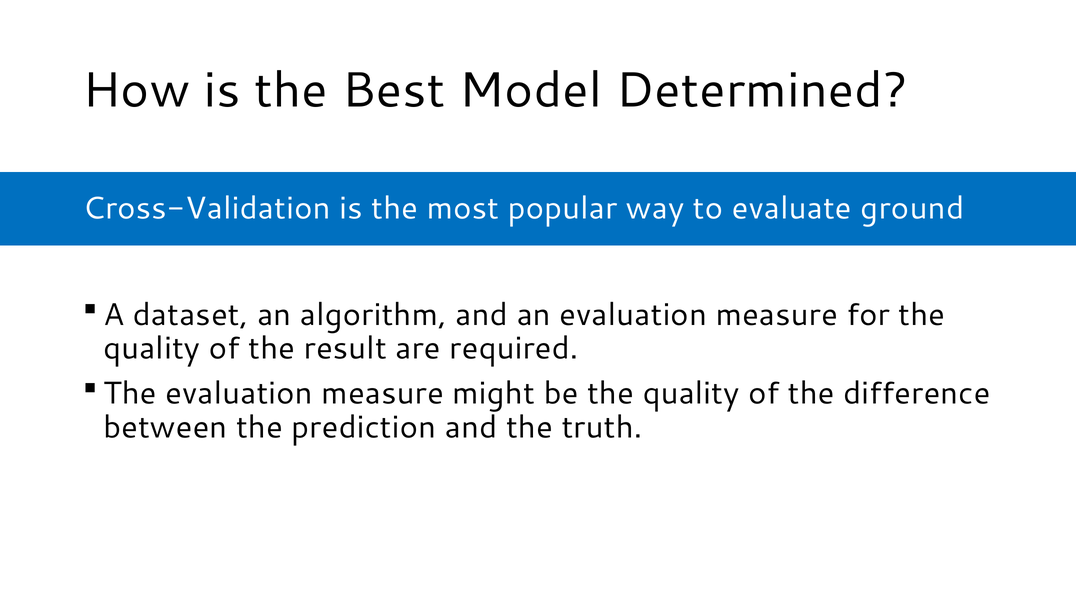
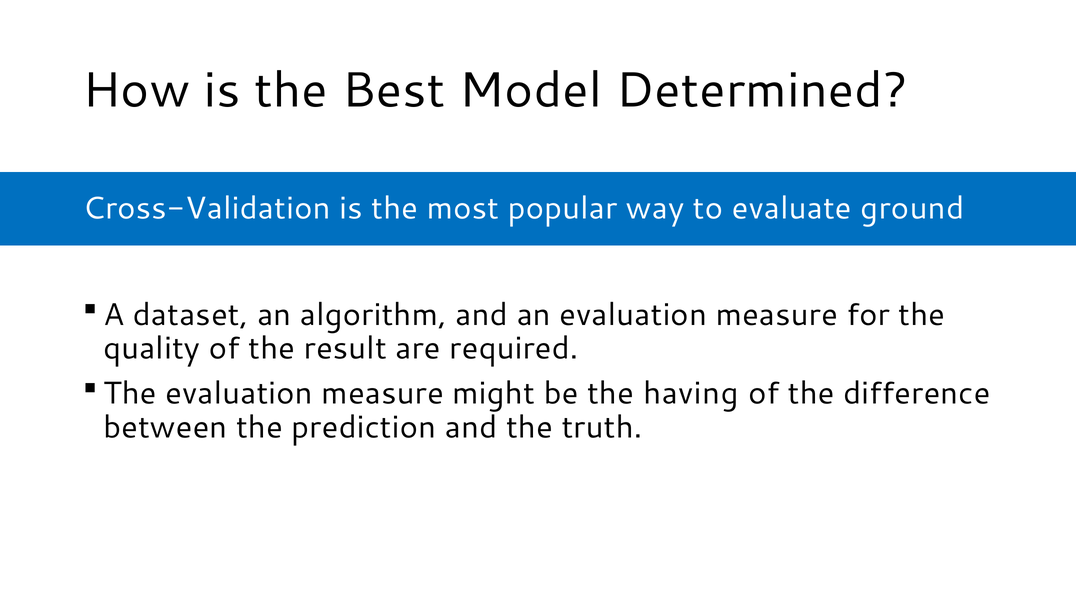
be the quality: quality -> having (691, 394)
